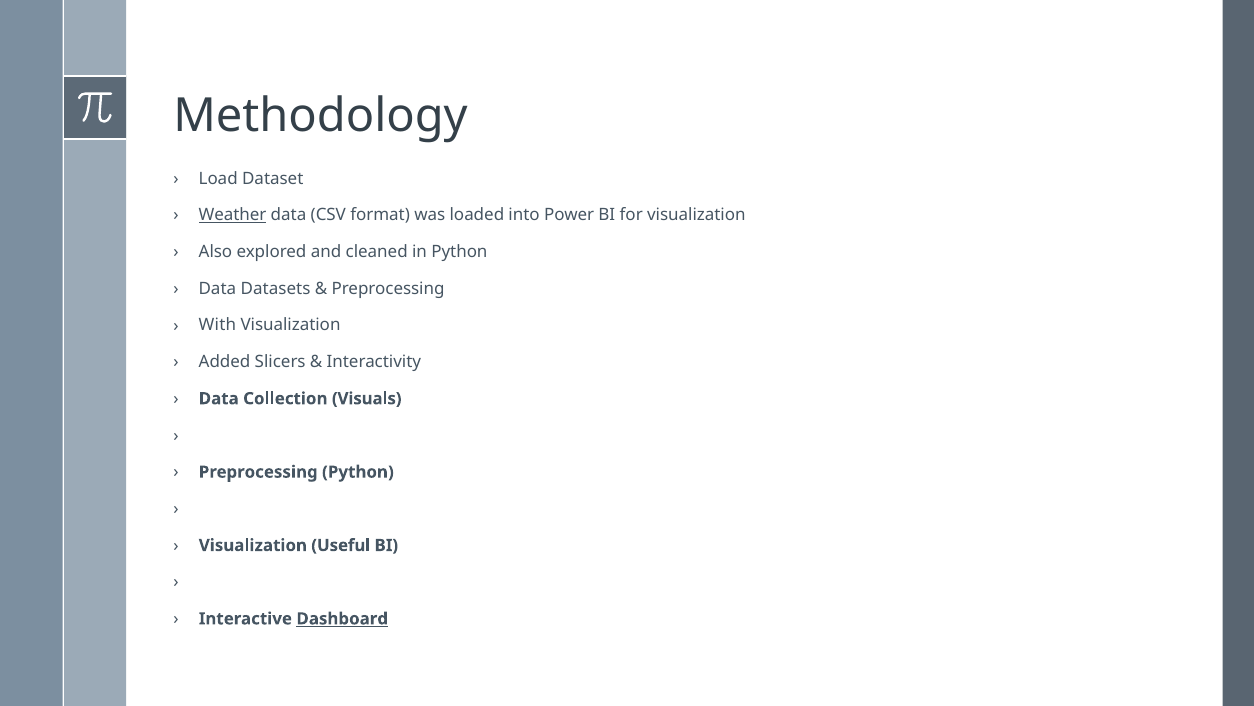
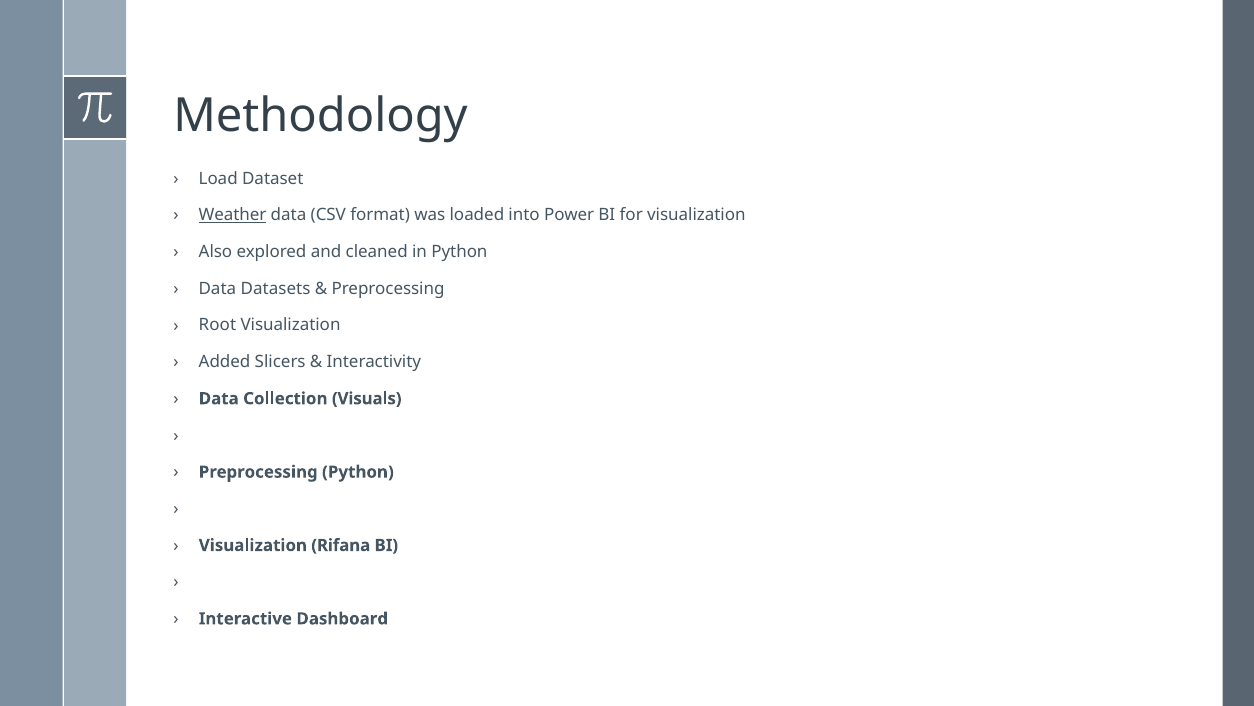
With: With -> Root (217, 325)
Useful: Useful -> Rifana (341, 545)
Dashboard underline: present -> none (342, 618)
